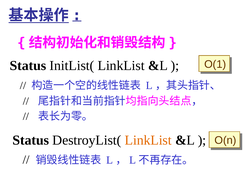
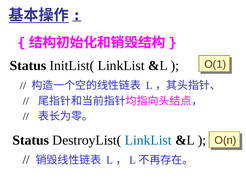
LinkList colour: orange -> blue (148, 140)
